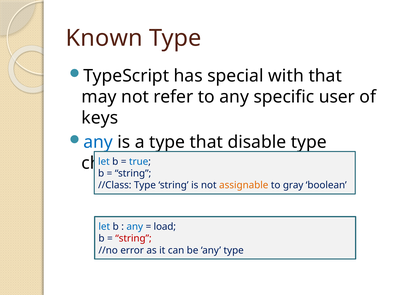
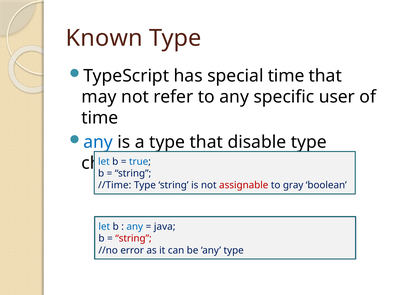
special with: with -> time (286, 76)
keys: keys -> time (100, 118)
//Class: //Class -> //Time (115, 186)
assignable colour: orange -> red (244, 186)
load: load -> java (165, 227)
